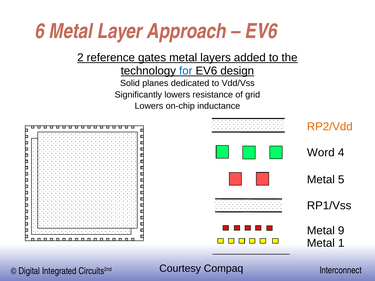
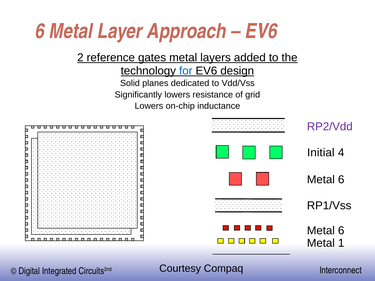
RP2/Vdd colour: orange -> purple (330, 127)
Word: Word -> Initial (321, 153)
5: 5 -> 6 (341, 180)
9: 9 -> 6 (341, 231)
